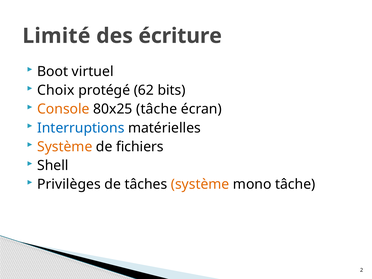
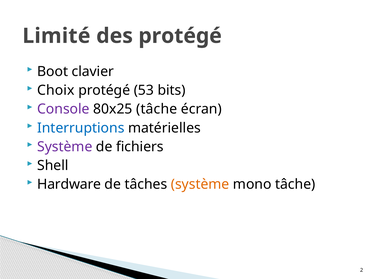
des écriture: écriture -> protégé (180, 36)
virtuel: virtuel -> clavier (93, 71)
62: 62 -> 53 (144, 90)
Console colour: orange -> purple (63, 109)
Système colour: orange -> purple (65, 147)
Privilèges: Privilèges -> Hardware (69, 184)
